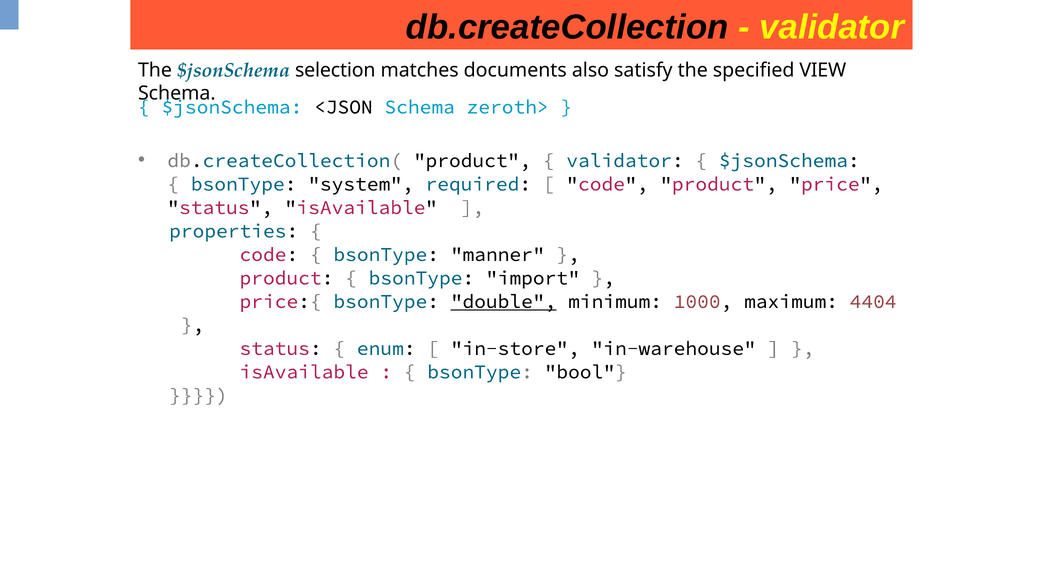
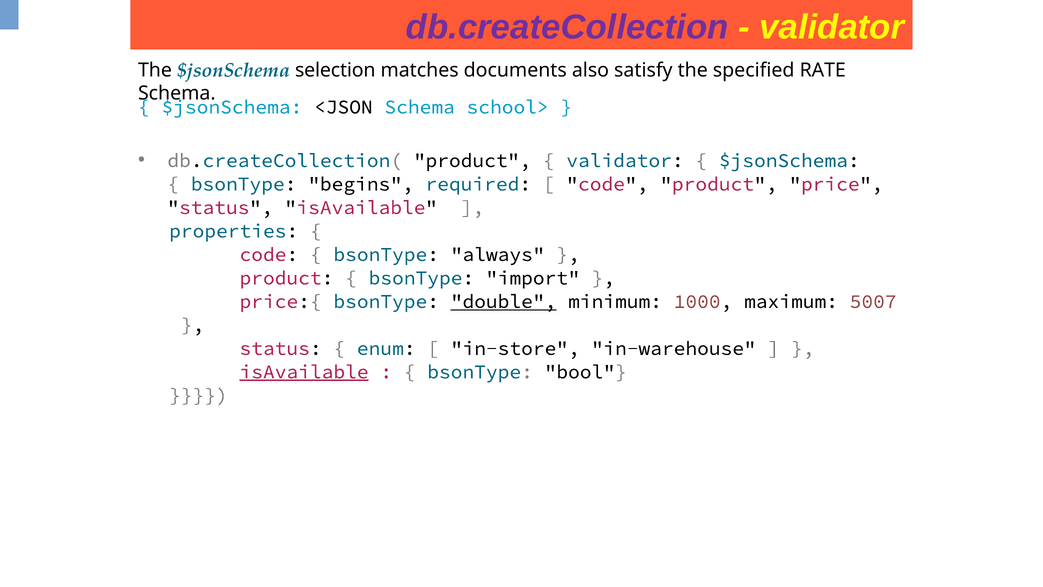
db.createCollection colour: black -> purple (567, 27)
VIEW: VIEW -> RATE (823, 70)
zeroth>: zeroth> -> school> (508, 107)
system: system -> begins (361, 184)
manner: manner -> always (498, 254)
4404: 4404 -> 5007 (873, 301)
isAvailable underline: none -> present (304, 372)
